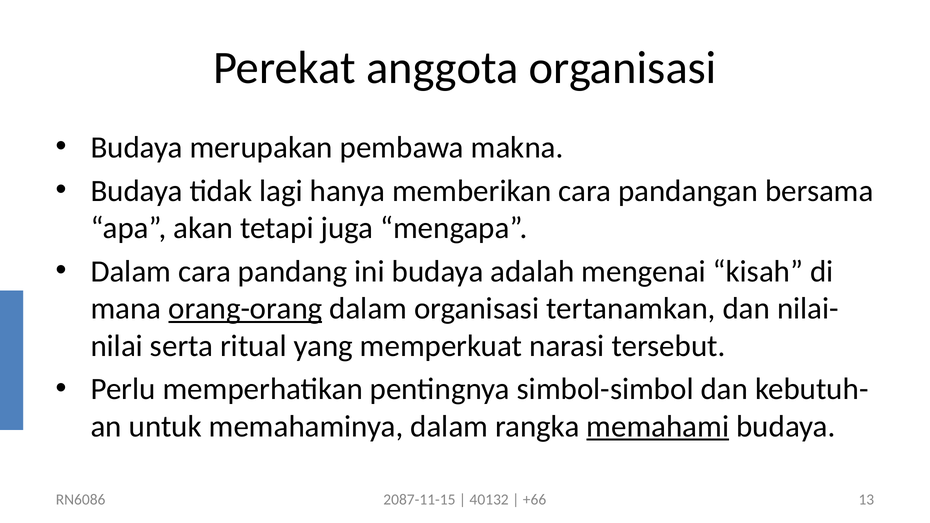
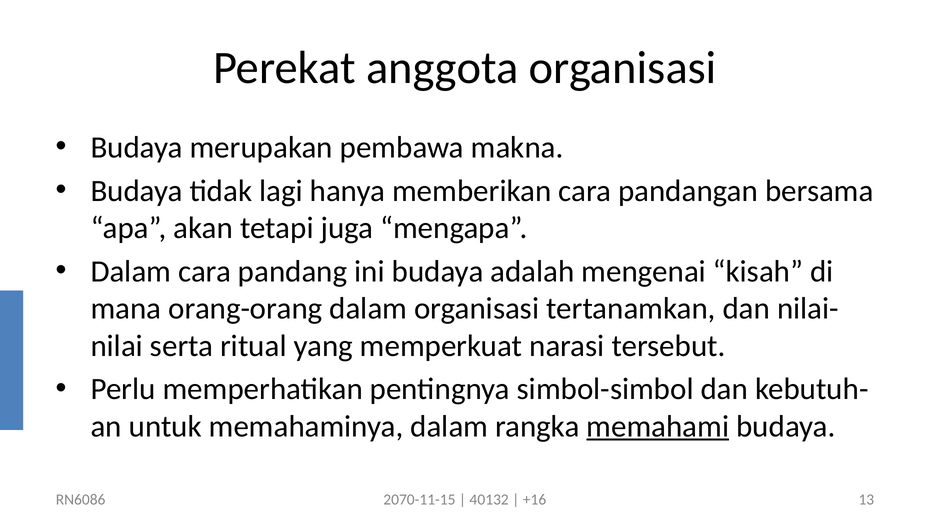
orang-orang underline: present -> none (245, 309)
2087-11-15: 2087-11-15 -> 2070-11-15 (419, 500)
+66: +66 -> +16 (535, 500)
